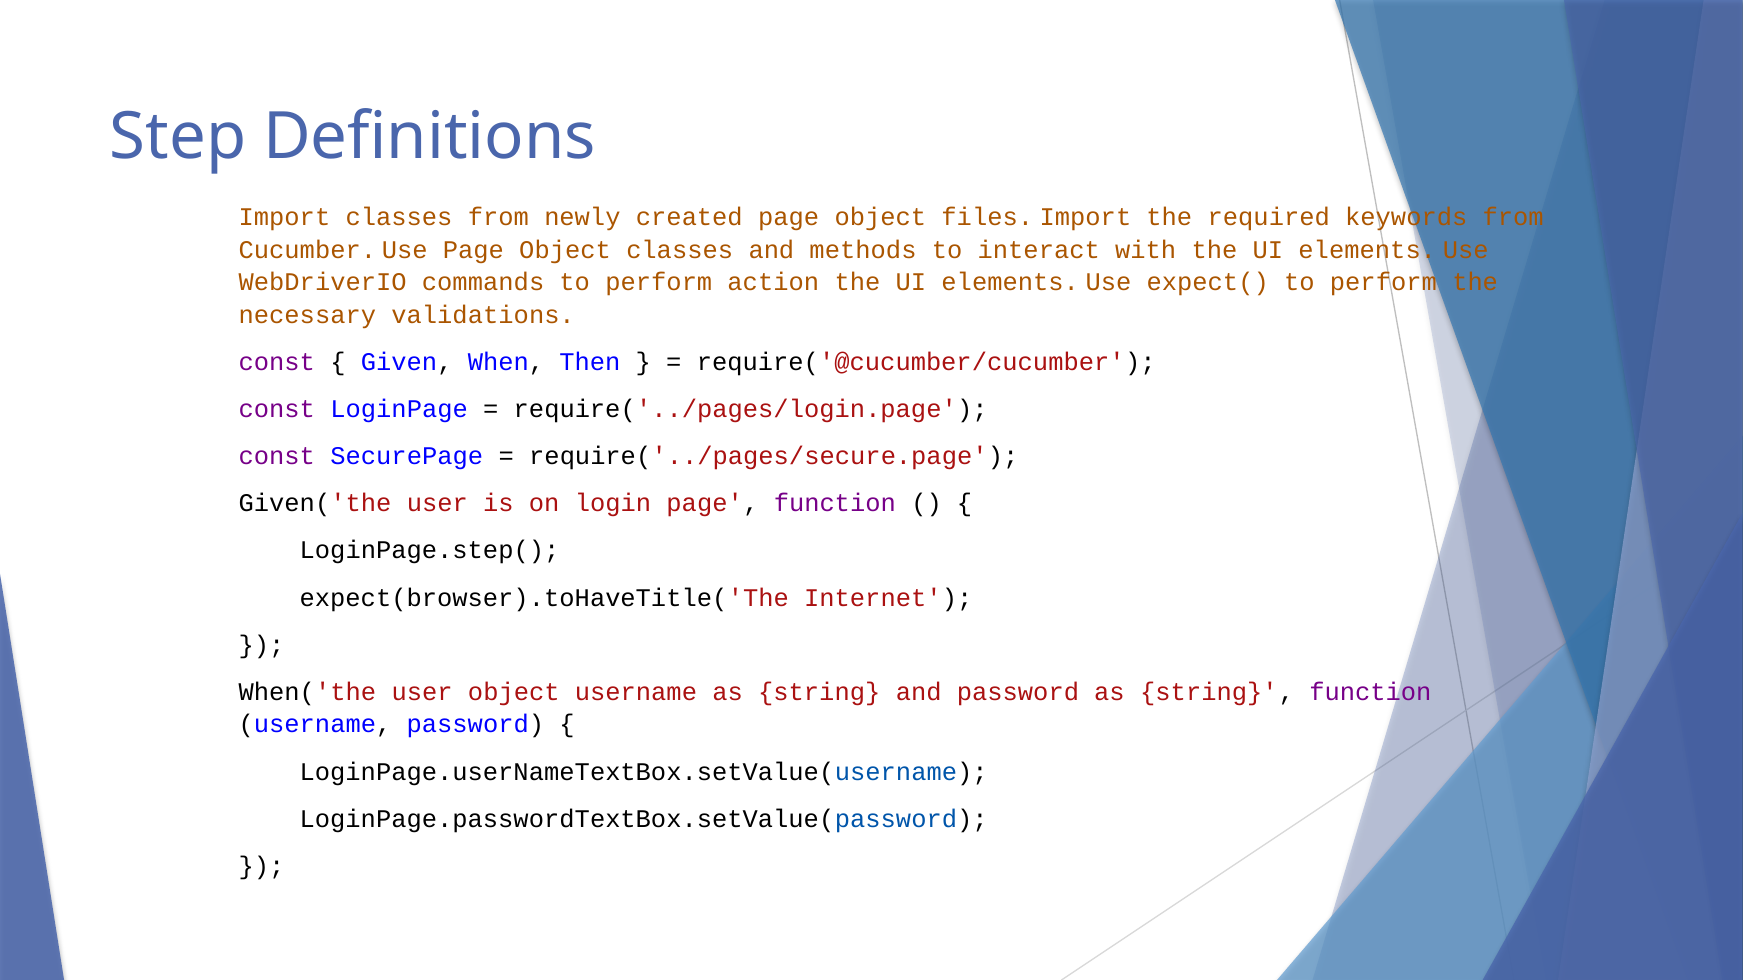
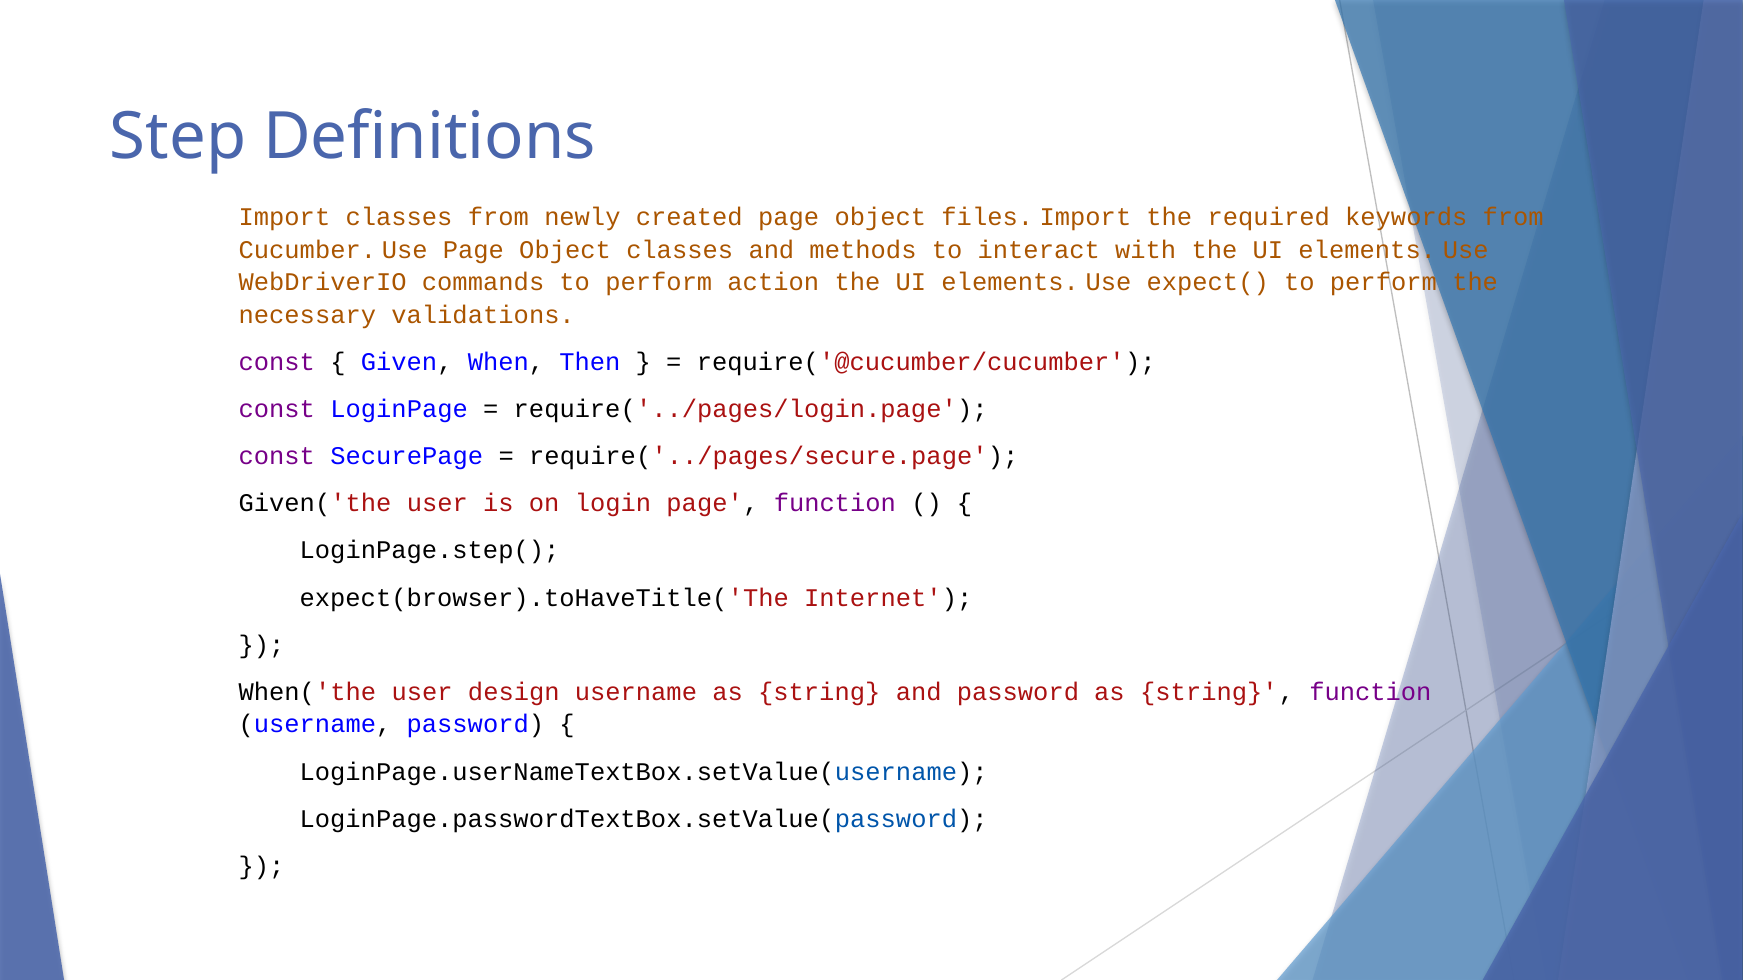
user object: object -> design (514, 692)
